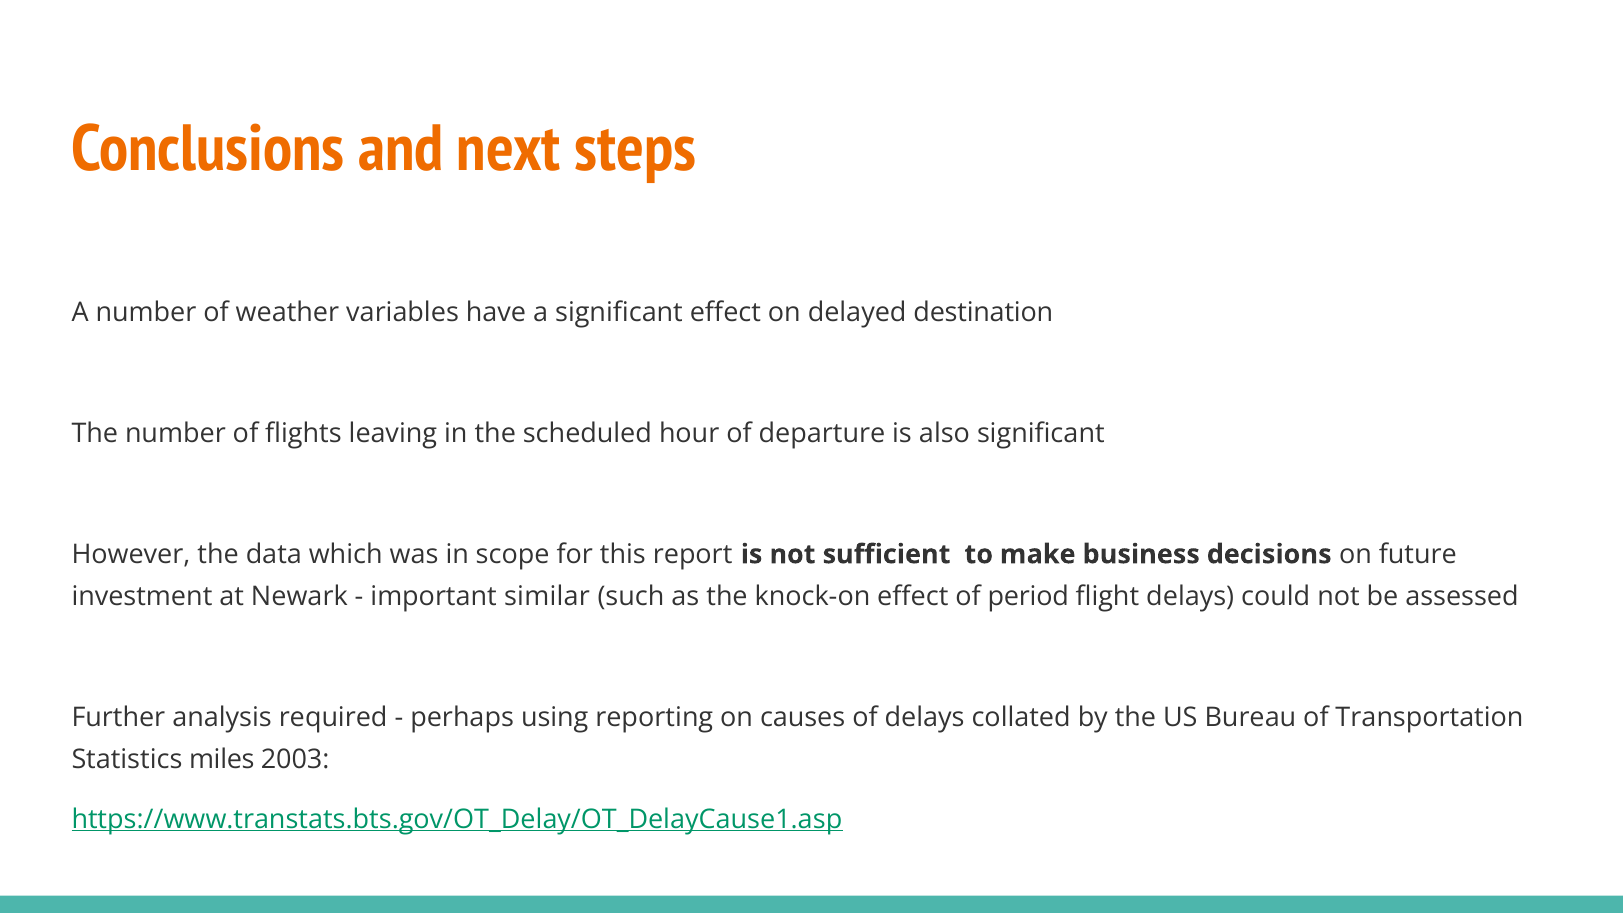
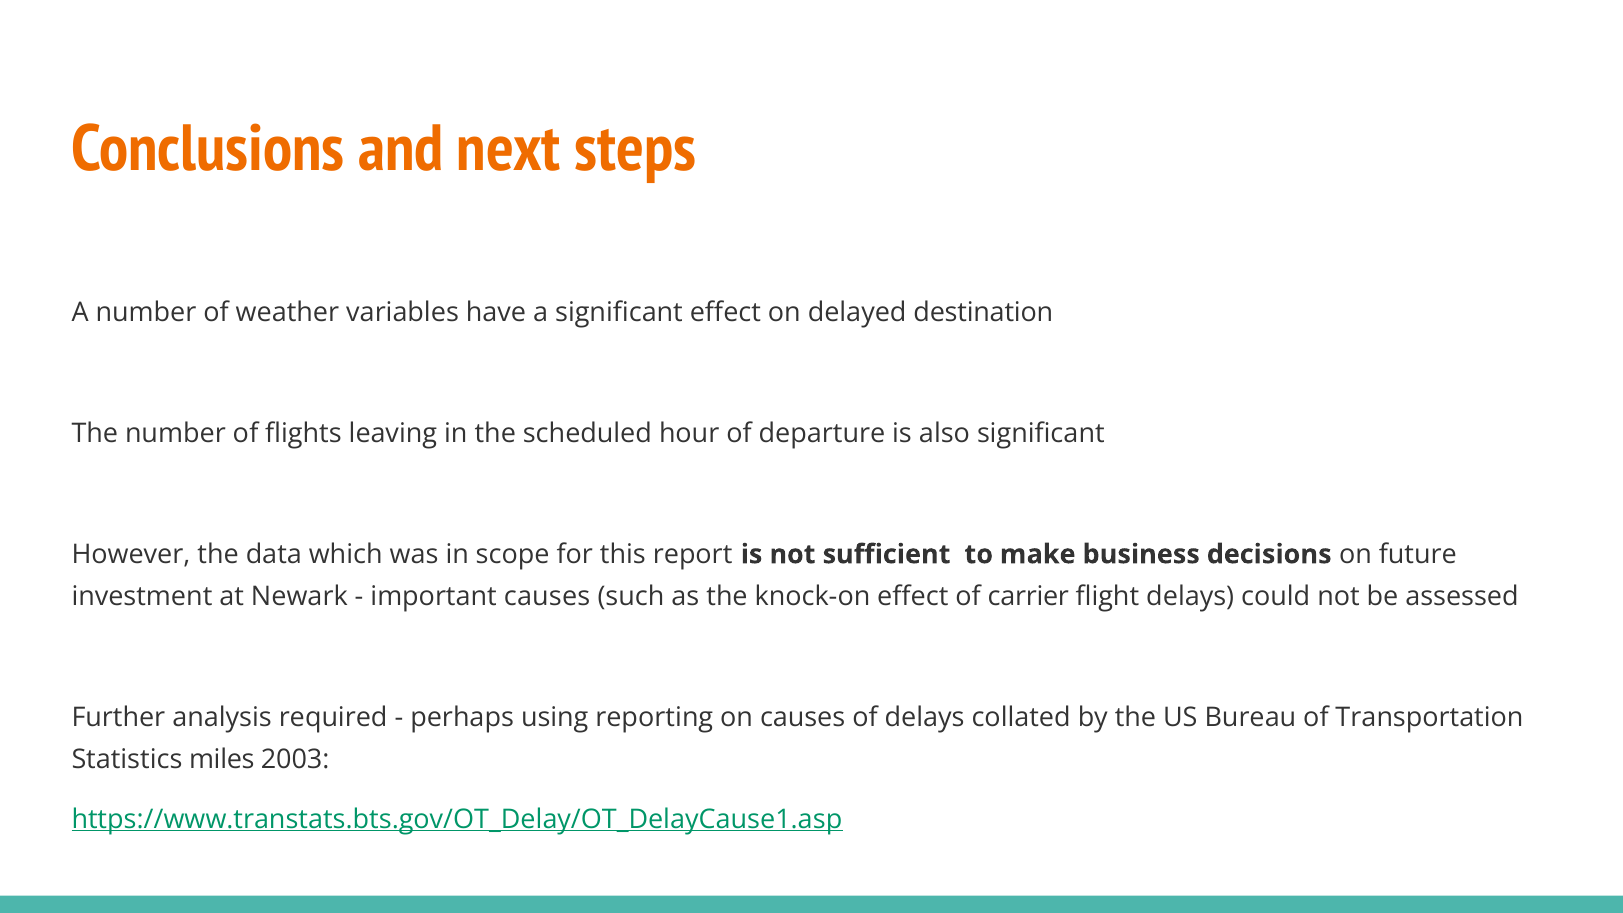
important similar: similar -> causes (547, 597)
period: period -> carrier (1028, 597)
